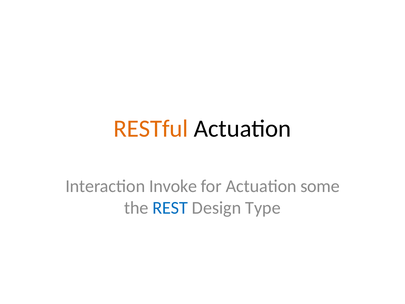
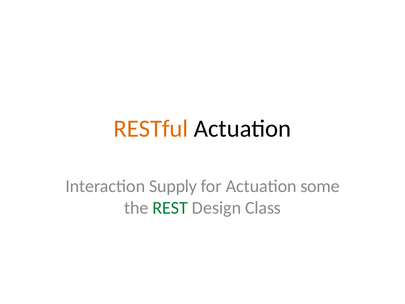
Invoke: Invoke -> Supply (173, 186)
REST colour: blue -> green (170, 208)
Type: Type -> Class (263, 208)
